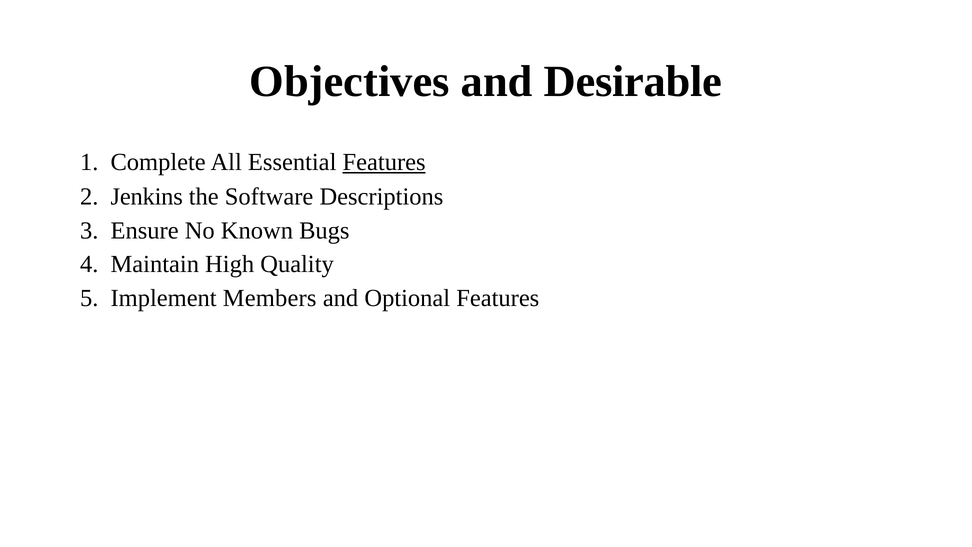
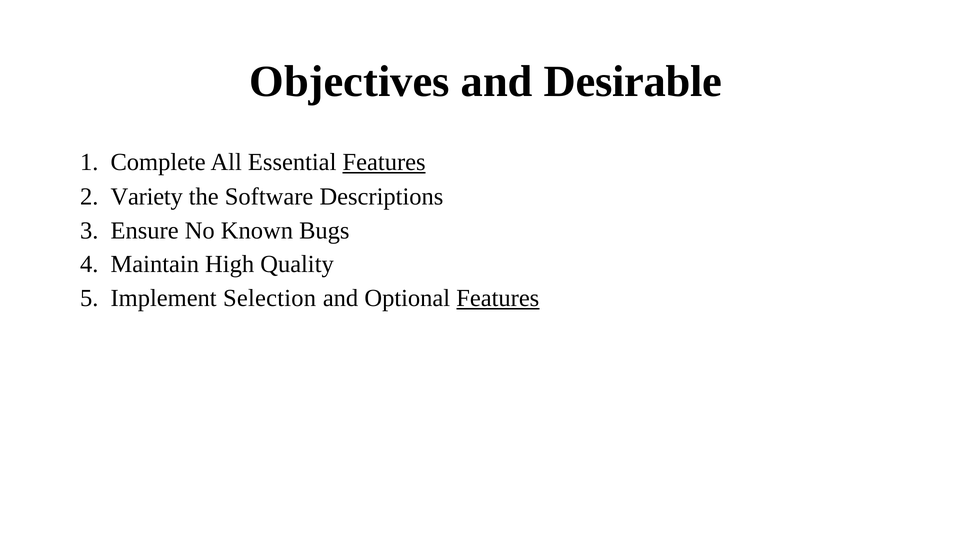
Jenkins: Jenkins -> Variety (147, 197)
Members: Members -> Selection (270, 298)
Features underline: none -> present (498, 298)
